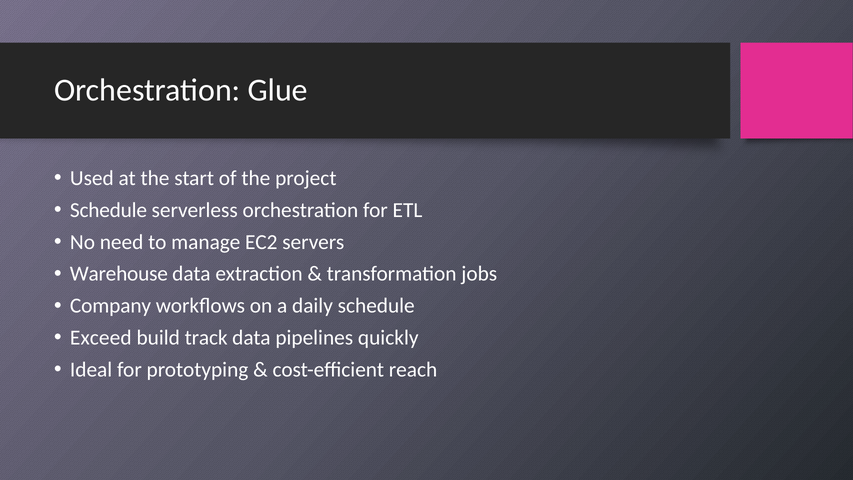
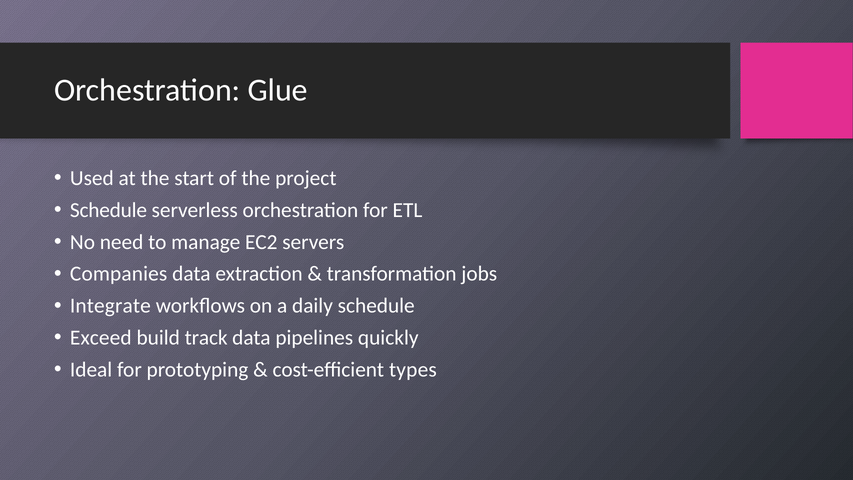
Warehouse: Warehouse -> Companies (119, 274)
Company: Company -> Integrate (110, 306)
reach: reach -> types (413, 370)
